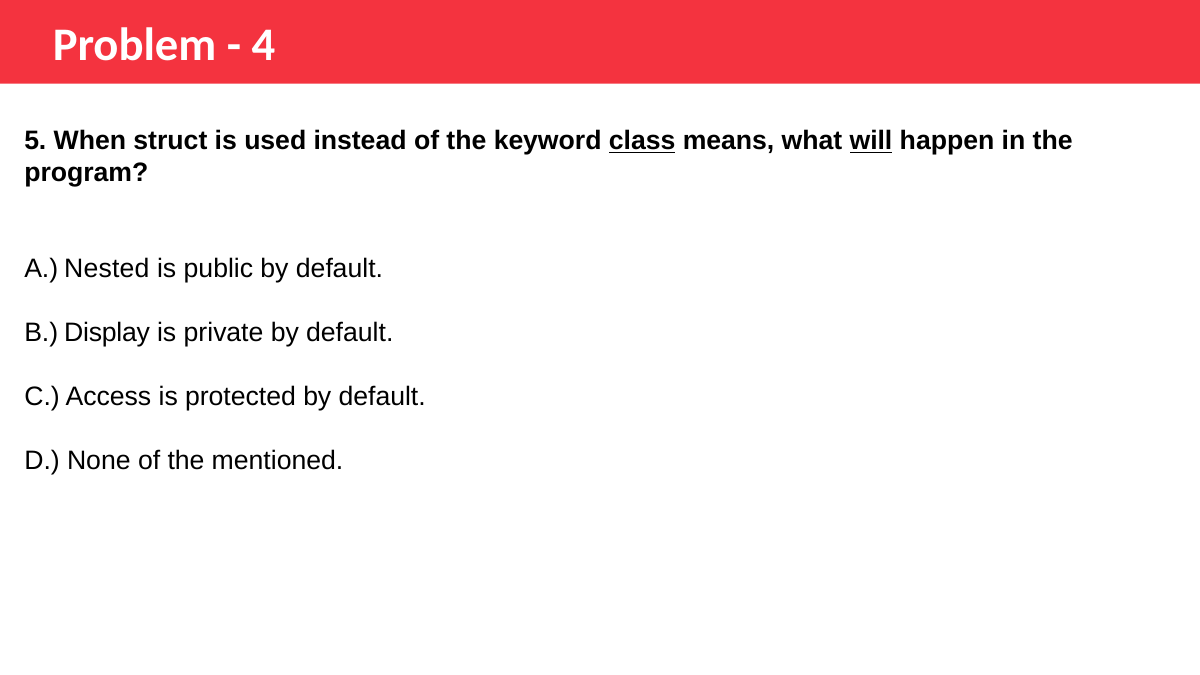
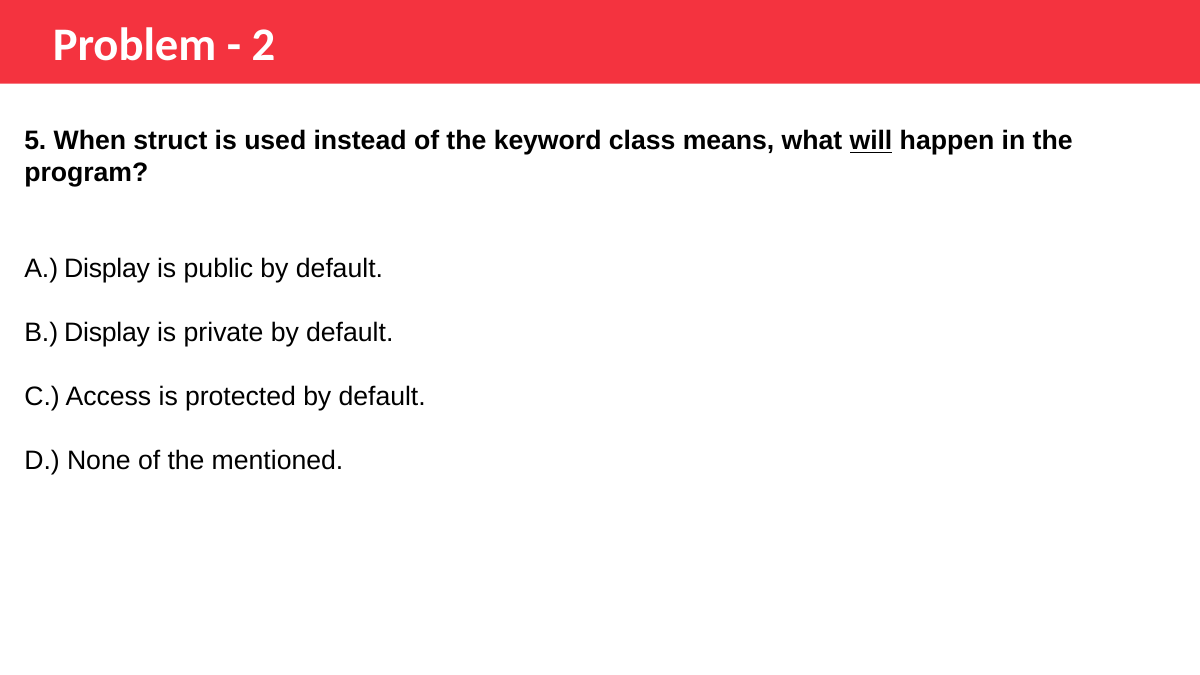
4: 4 -> 2 (264, 45)
class underline: present -> none (642, 141)
A Nested: Nested -> Display (107, 269)
